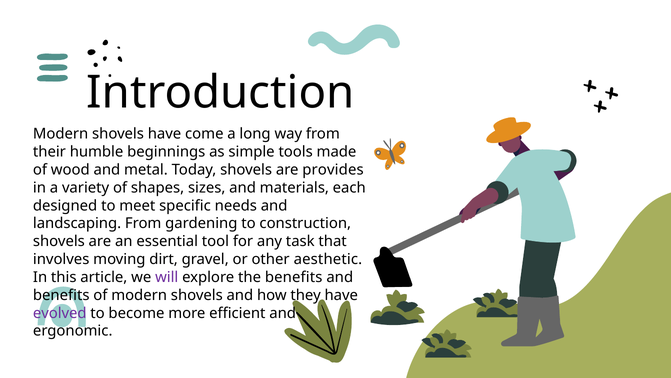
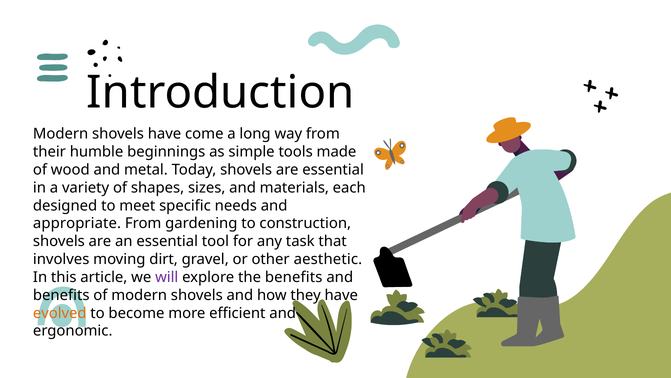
are provides: provides -> essential (333, 170)
landscaping: landscaping -> appropriate (77, 223)
evolved colour: purple -> orange (60, 313)
